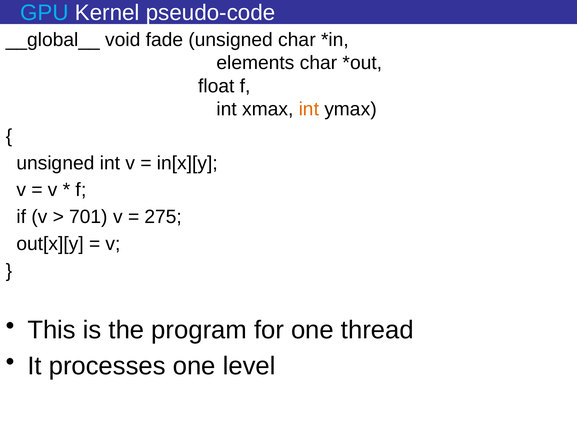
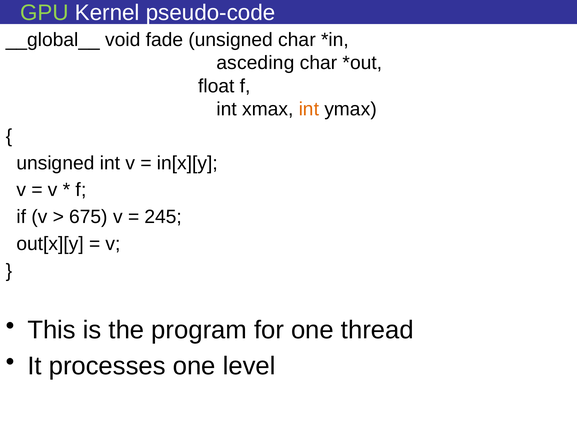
GPU colour: light blue -> light green (44, 13)
elements: elements -> asceding (255, 63)
701: 701 -> 675 (89, 217)
275: 275 -> 245 (163, 217)
